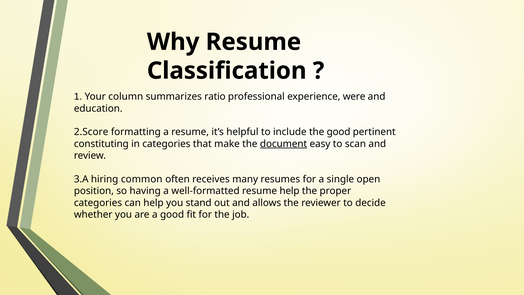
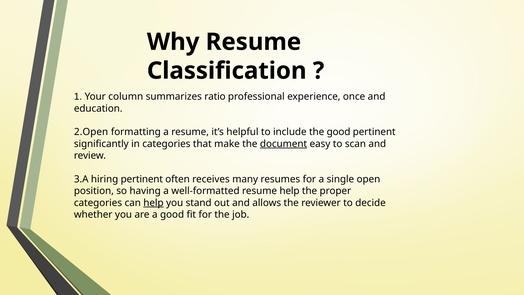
were: were -> once (354, 97)
2.Score: 2.Score -> 2.Open (91, 132)
constituting: constituting -> significantly (101, 144)
hiring common: common -> pertinent (142, 179)
help underline: none -> present (153, 203)
